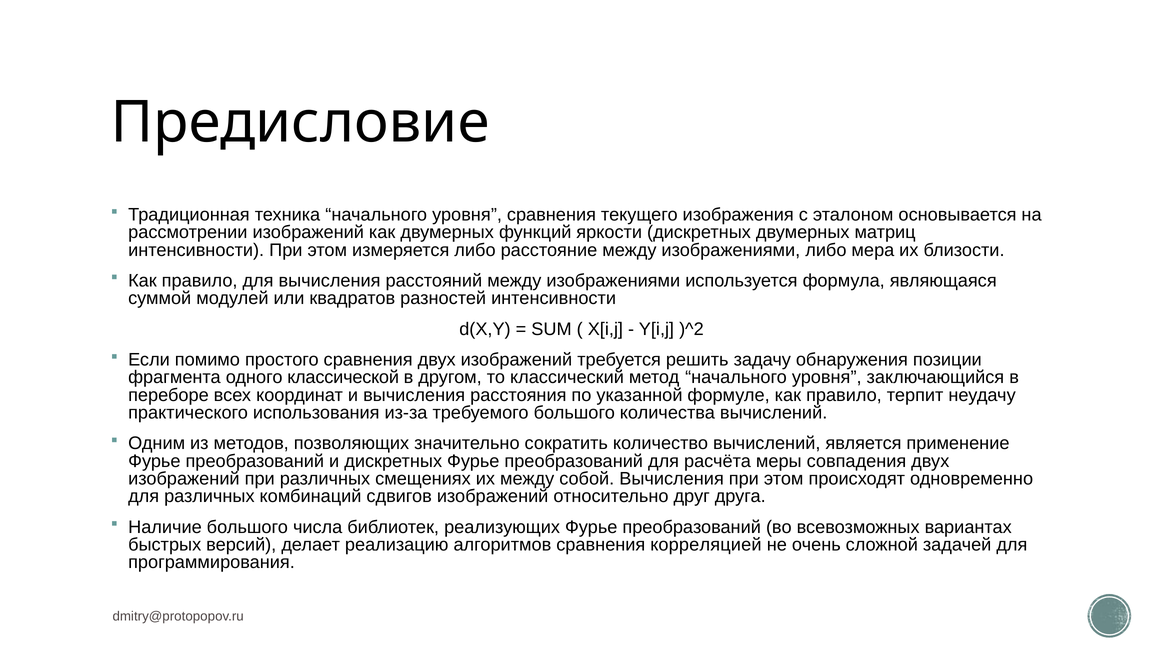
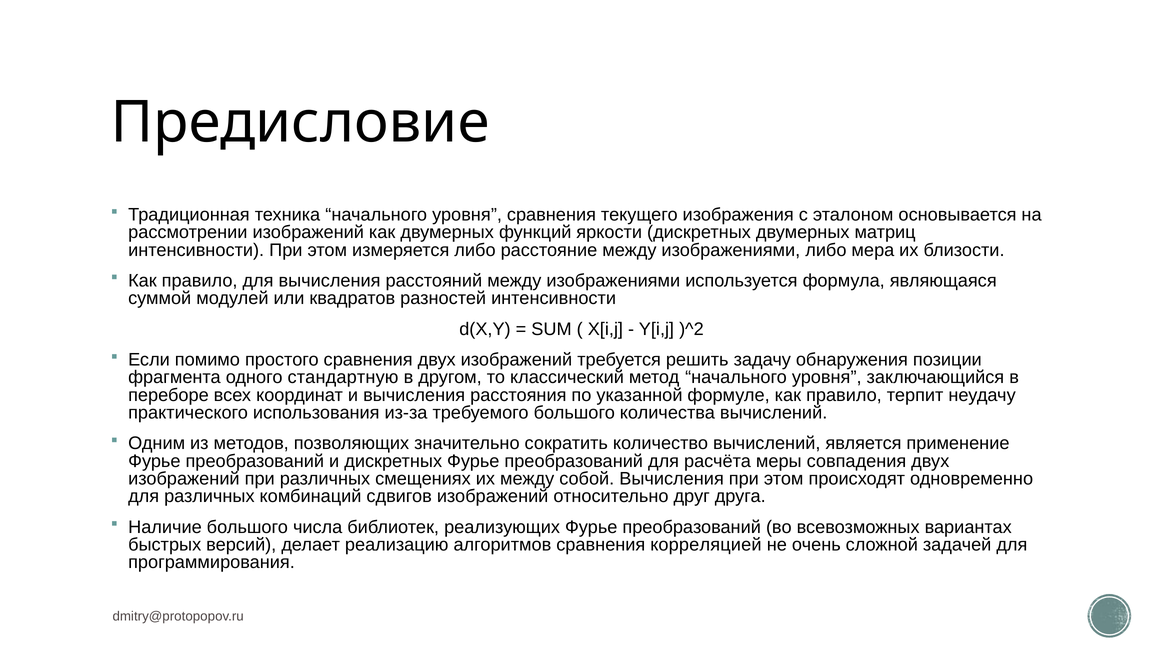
классической: классической -> стандартную (343, 378)
